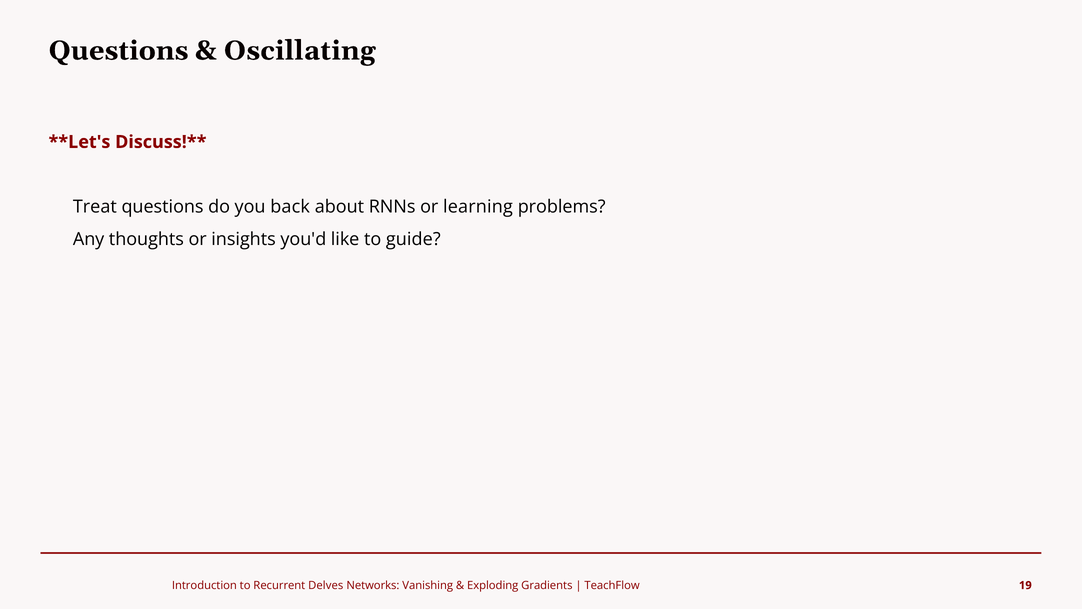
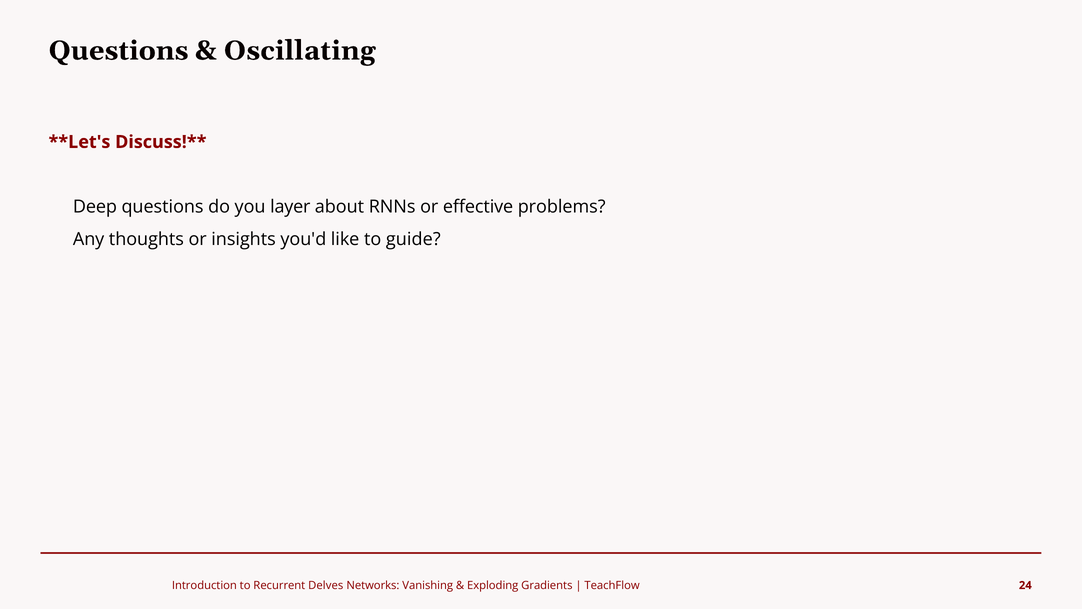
Treat: Treat -> Deep (95, 207)
back: back -> layer (290, 207)
learning: learning -> effective (478, 207)
19: 19 -> 24 (1025, 585)
